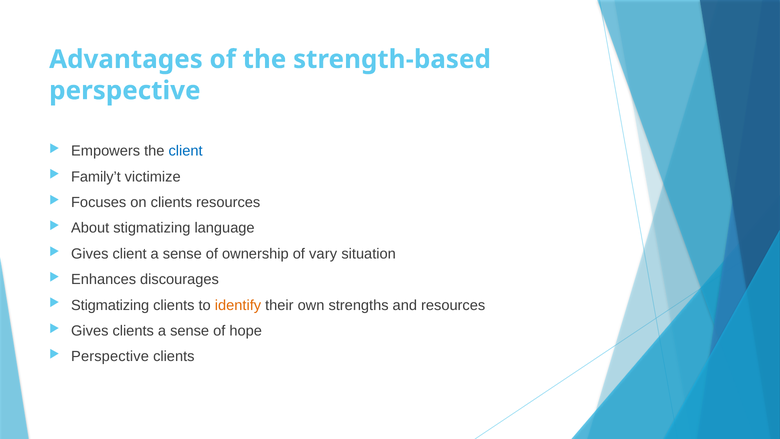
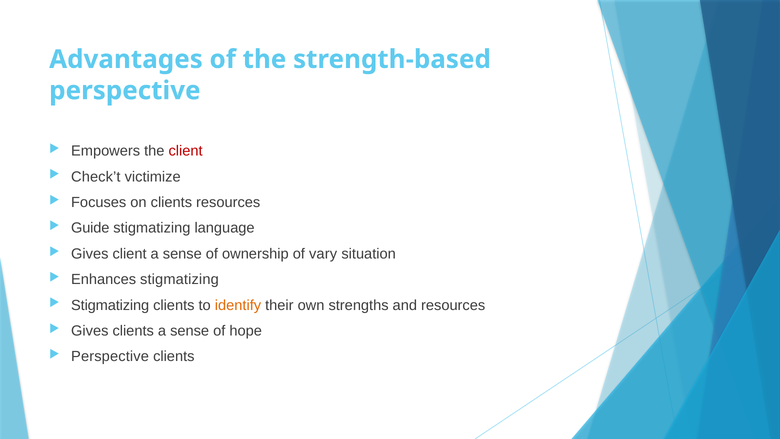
client colour: blue -> red (186, 151)
Family’t: Family’t -> Check’t (96, 177)
About: About -> Guide (90, 228)
Enhances discourages: discourages -> stigmatizing (179, 279)
